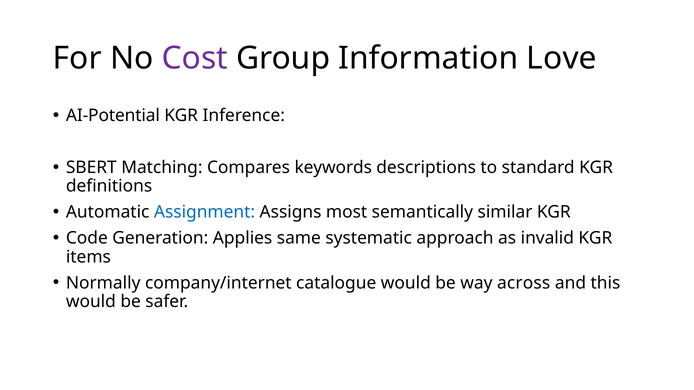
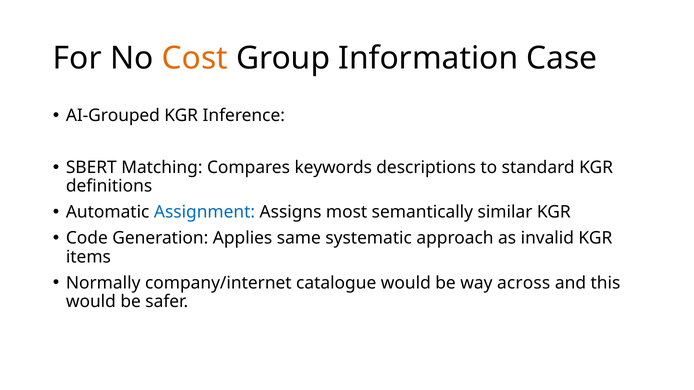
Cost colour: purple -> orange (195, 58)
Love: Love -> Case (562, 58)
AI-Potential: AI-Potential -> AI-Grouped (113, 116)
